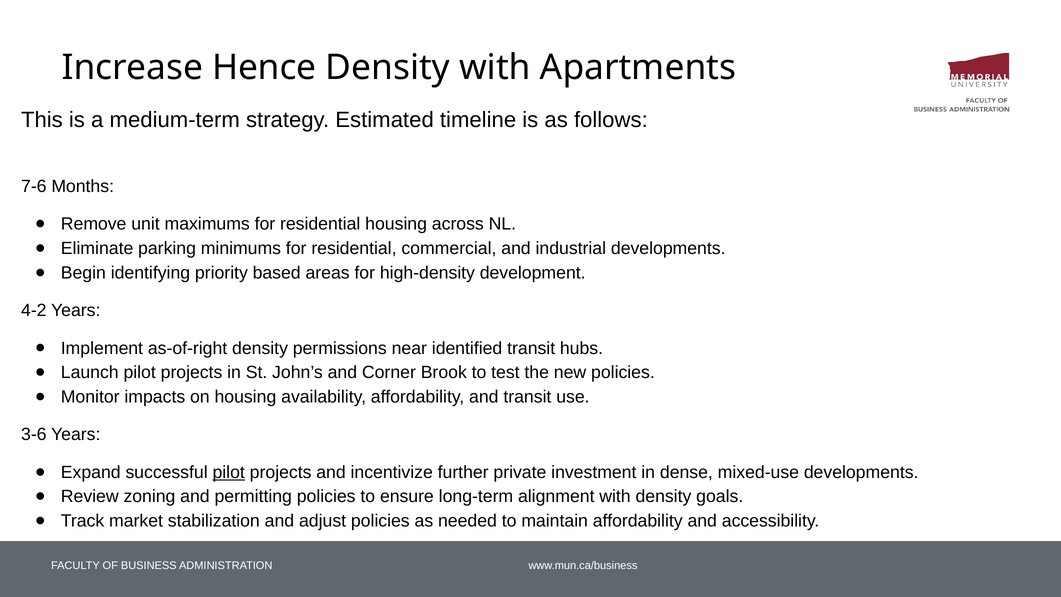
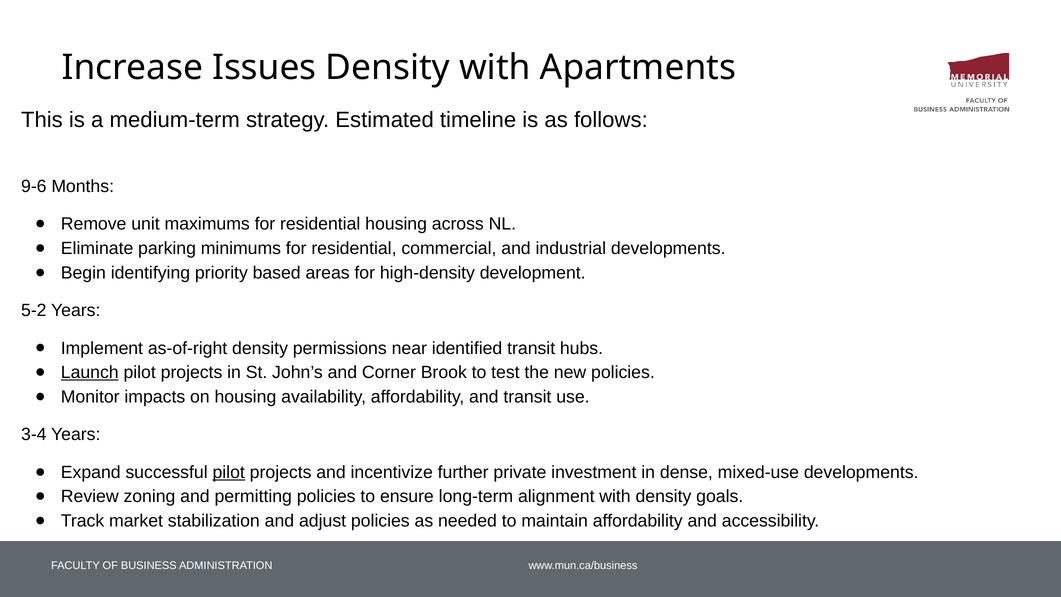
Hence: Hence -> Issues (264, 68)
7-6: 7-6 -> 9-6 (34, 186)
4-2: 4-2 -> 5-2 (34, 310)
Launch underline: none -> present (90, 372)
3-6: 3-6 -> 3-4 (34, 434)
